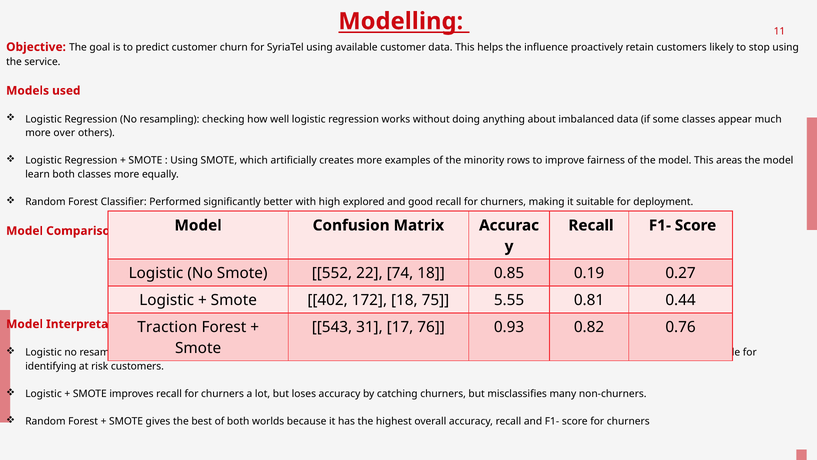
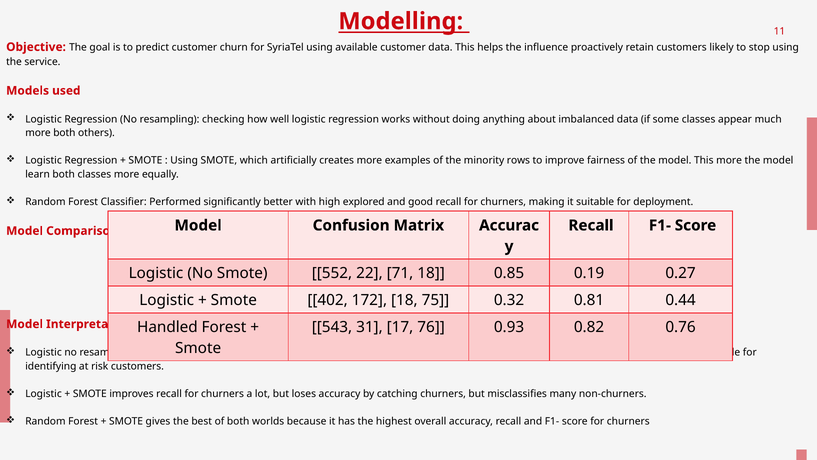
more over: over -> both (64, 133)
This areas: areas -> more (729, 160)
74: 74 -> 71 (400, 273)
5.55: 5.55 -> 0.32 (509, 300)
Traction: Traction -> Handled (167, 327)
